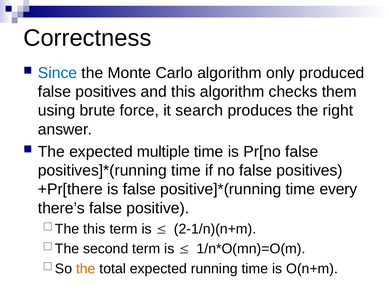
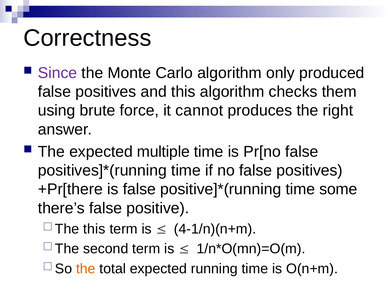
Since colour: blue -> purple (58, 73)
search: search -> cannot (199, 110)
every: every -> some (338, 189)
2-1/n)(n+m: 2-1/n)(n+m -> 4-1/n)(n+m (215, 229)
